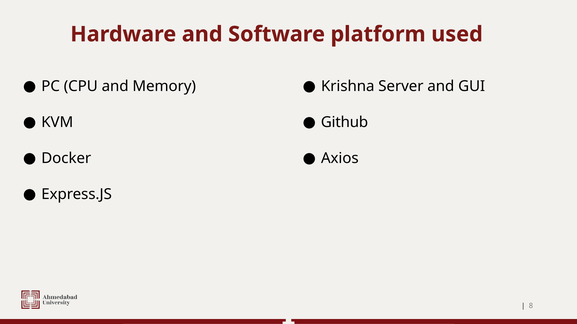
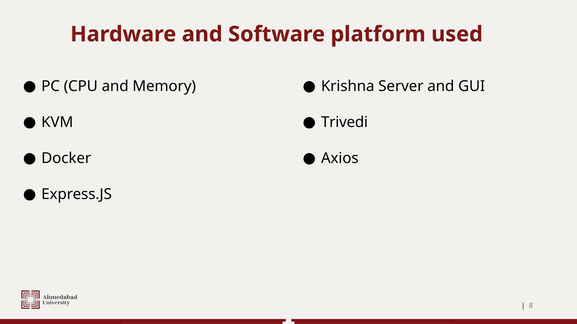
Github: Github -> Trivedi (344, 122)
